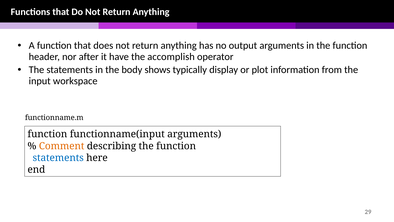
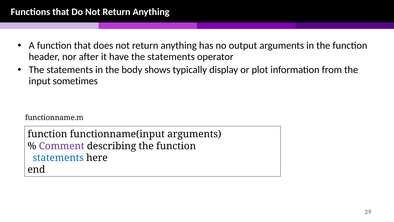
have the accomplish: accomplish -> statements (171, 57)
workspace: workspace -> sometimes (75, 81)
Comment colour: orange -> purple (62, 146)
